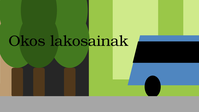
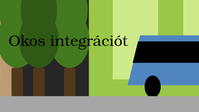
lakosainak: lakosainak -> integrációt (89, 41)
